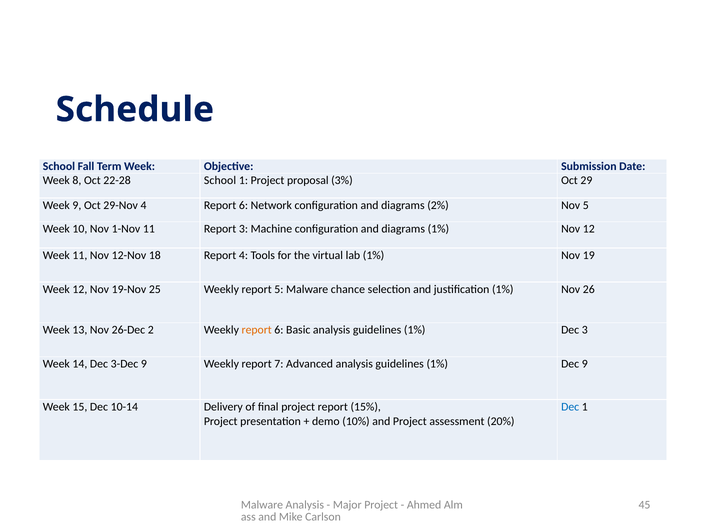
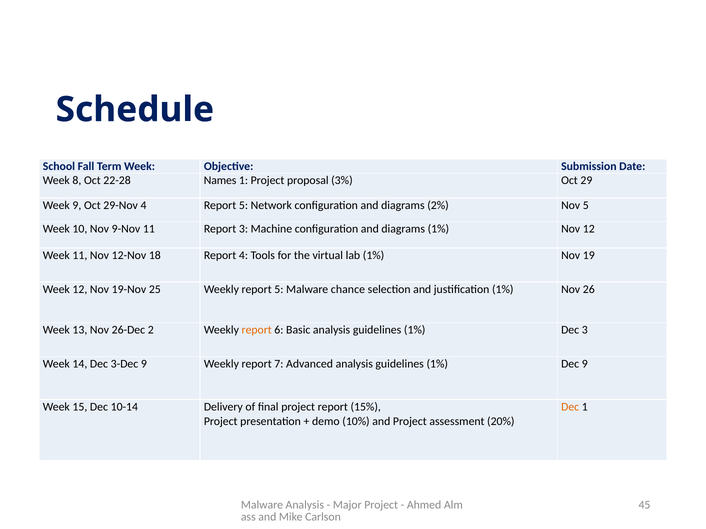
22-28 School: School -> Names (220, 181)
4 Report 6: 6 -> 5 (243, 206)
1-Nov: 1-Nov -> 9-Nov (126, 229)
Dec colour: blue -> orange (570, 407)
